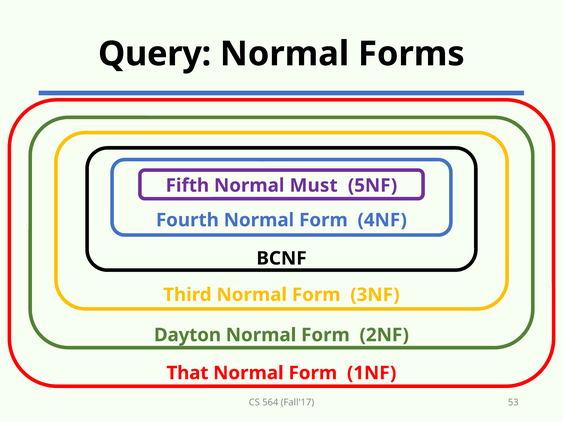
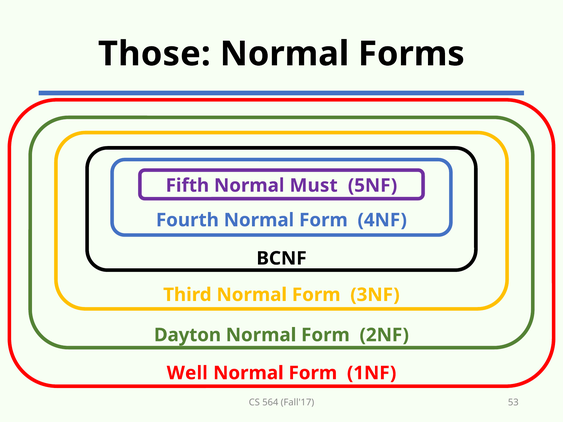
Query: Query -> Those (154, 54)
That: That -> Well (187, 373)
